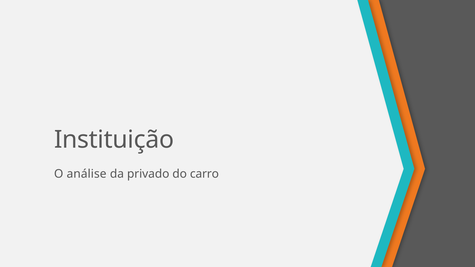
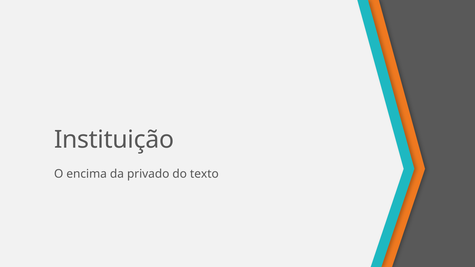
análise: análise -> encima (87, 174)
carro: carro -> texto (204, 174)
